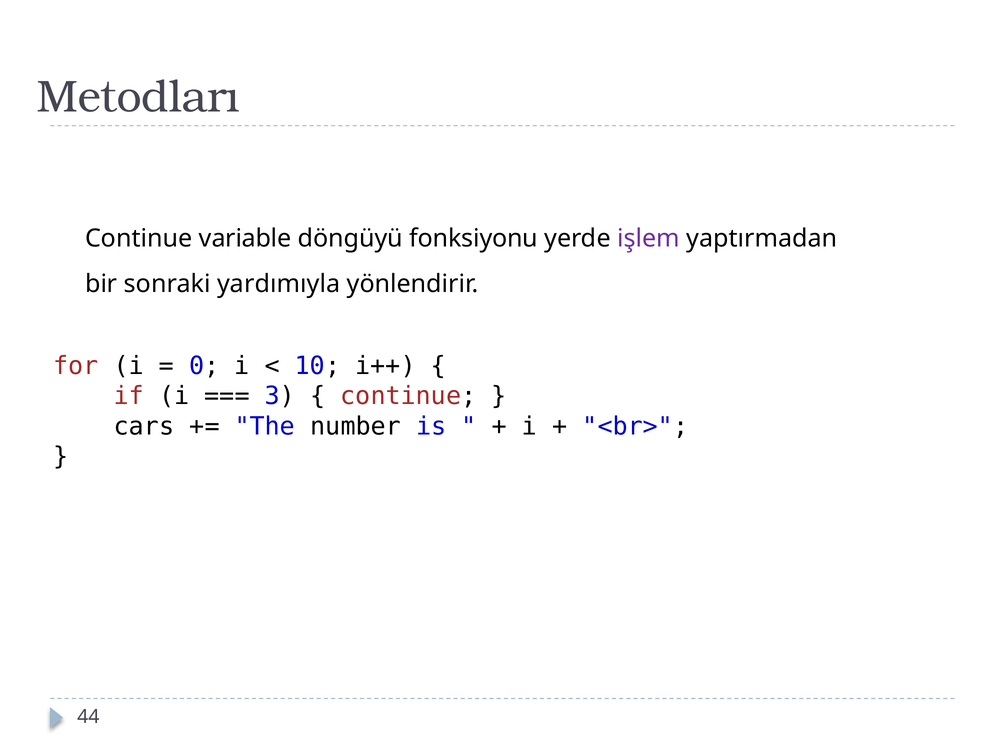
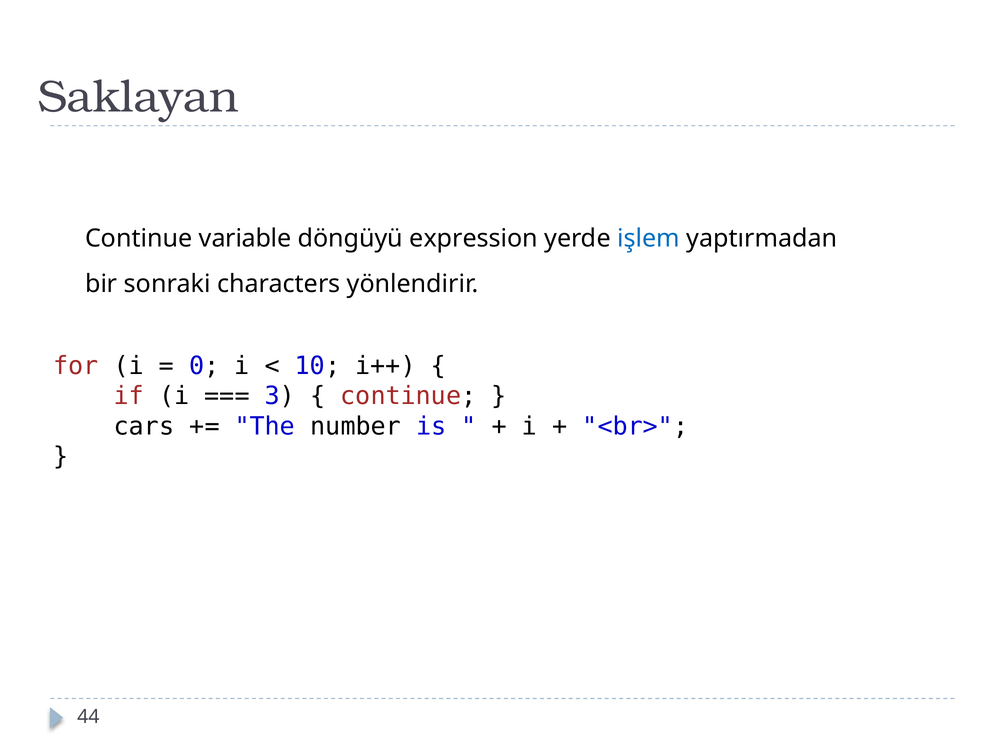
Metodları: Metodları -> Saklayan (138, 97)
fonksiyonu: fonksiyonu -> expression (474, 238)
işlem colour: purple -> blue (648, 238)
yardımıyla: yardımıyla -> characters (279, 284)
